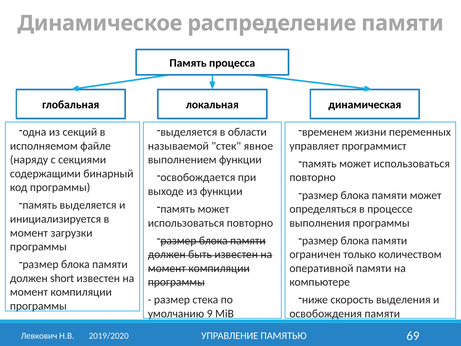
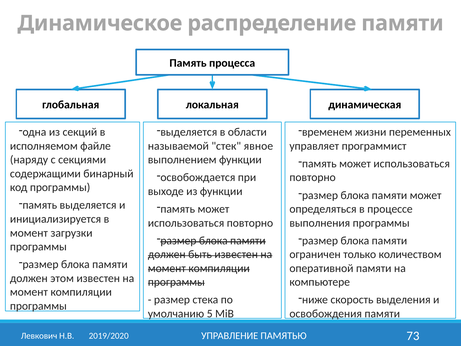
short: short -> этом (62, 278)
9: 9 -> 5 (210, 313)
69: 69 -> 73 (413, 336)
